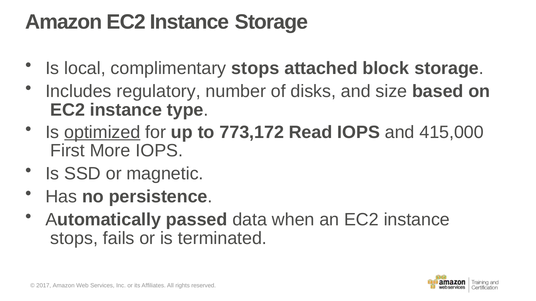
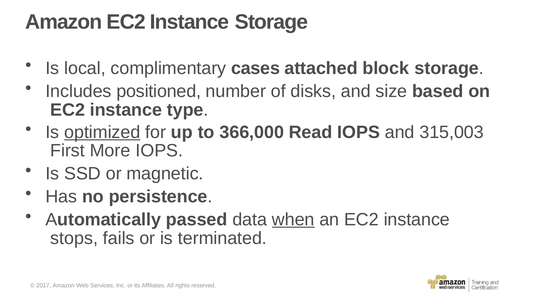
complimentary stops: stops -> cases (256, 68)
regulatory: regulatory -> positioned (159, 91)
773,172: 773,172 -> 366,000 (252, 132)
415,000: 415,000 -> 315,003 (452, 132)
when underline: none -> present (293, 220)
